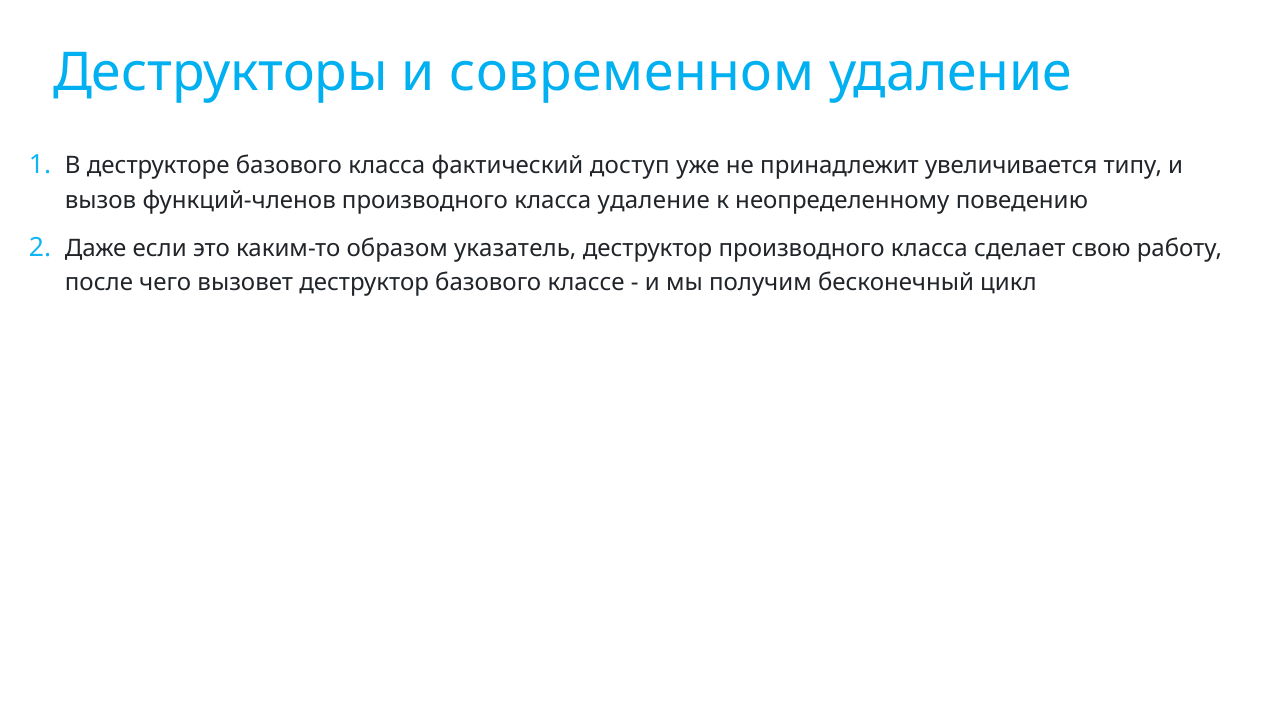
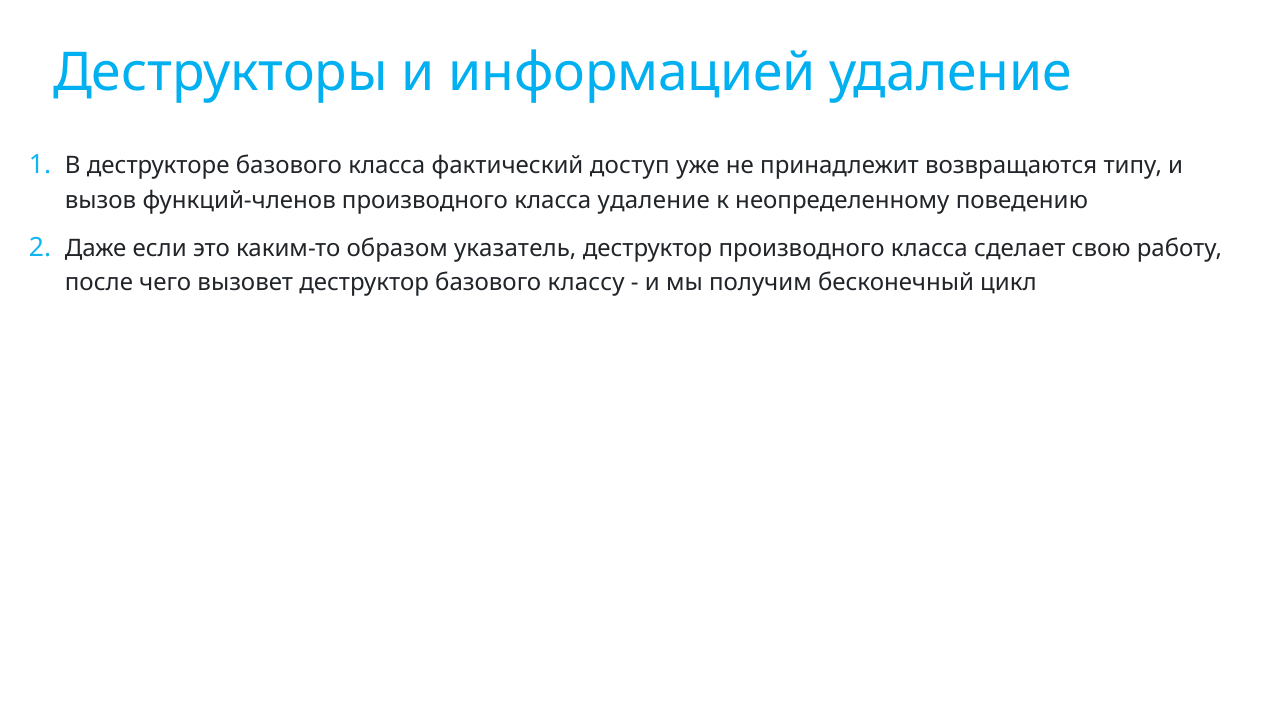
современном: современном -> информацией (632, 73)
увеличивается: увеличивается -> возвращаются (1011, 166)
классе: классе -> классу (586, 283)
